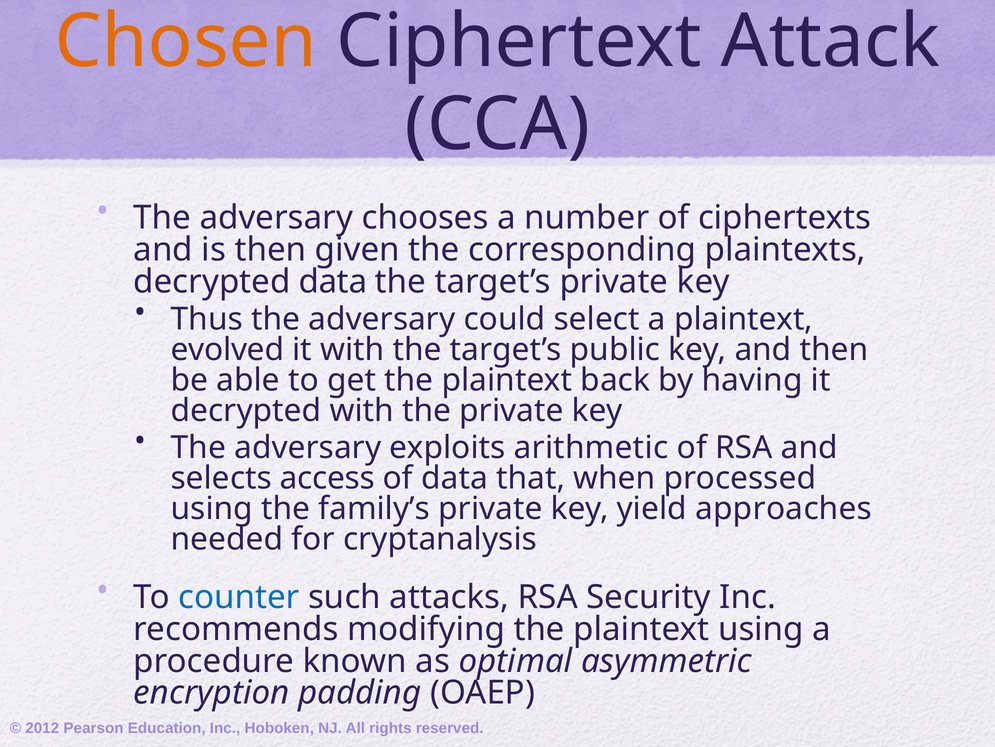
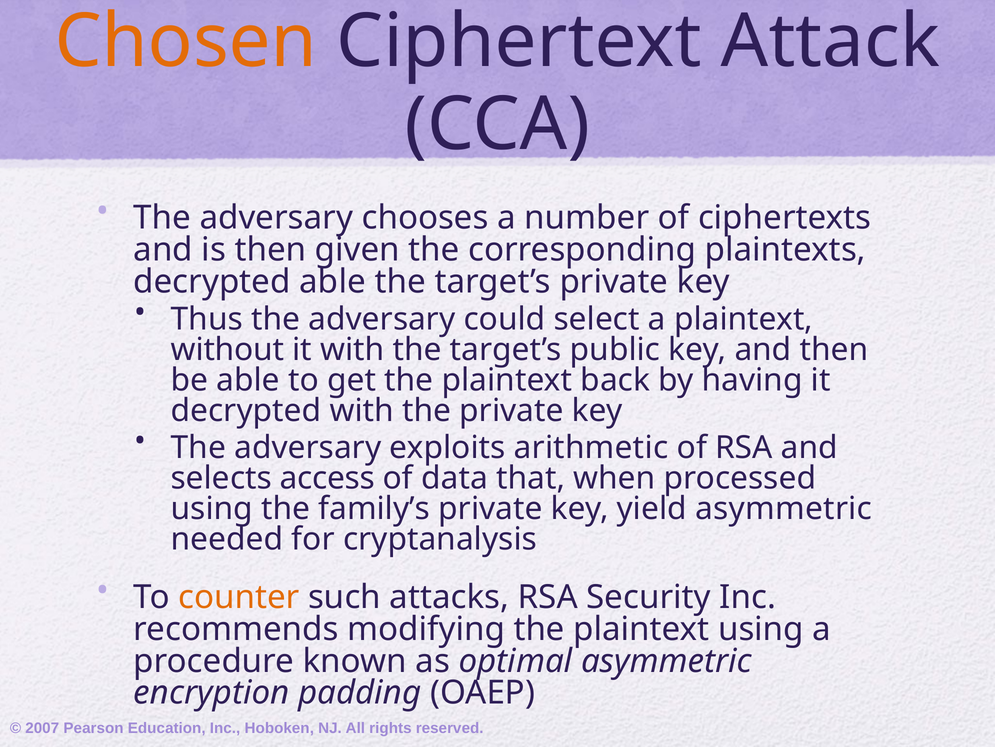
decrypted data: data -> able (333, 281)
evolved: evolved -> without (227, 349)
yield approaches: approaches -> asymmetric (784, 508)
counter colour: blue -> orange (239, 597)
2012: 2012 -> 2007 (42, 727)
